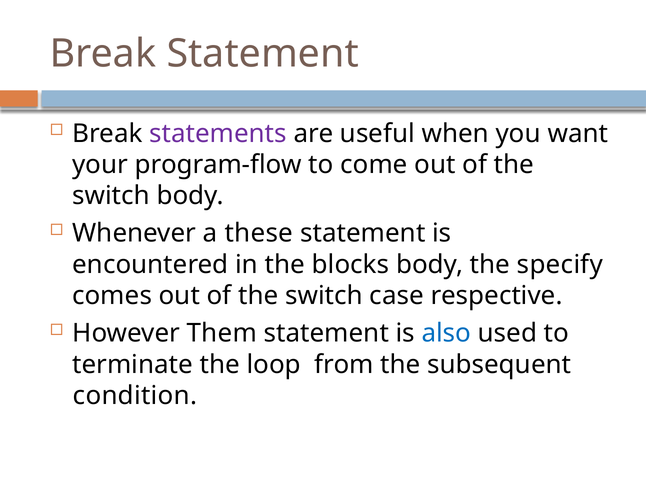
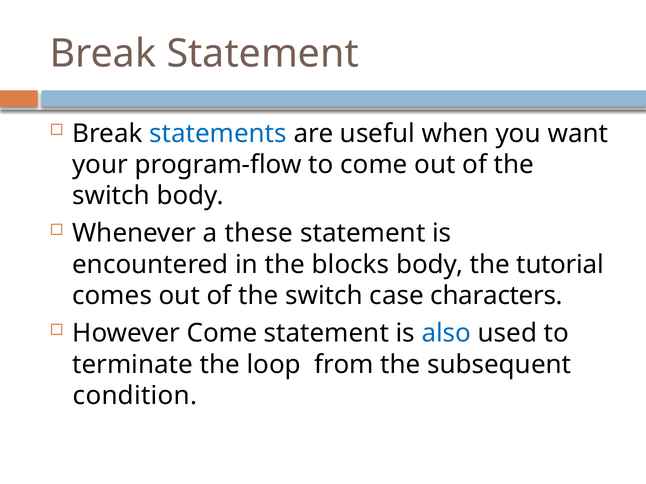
statements colour: purple -> blue (218, 134)
specify: specify -> tutorial (560, 265)
respective: respective -> characters (497, 296)
However Them: Them -> Come (222, 334)
